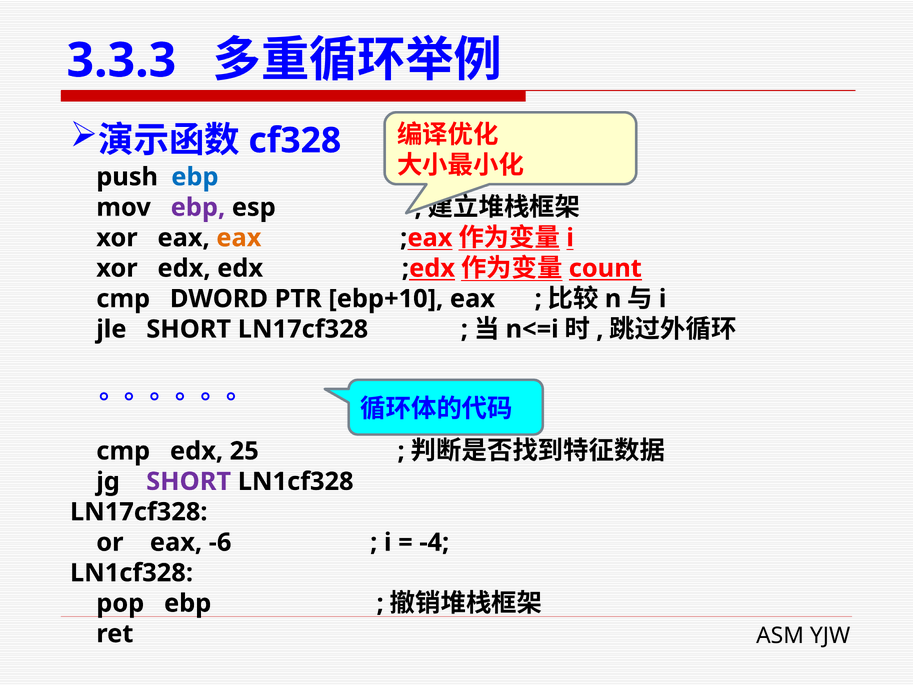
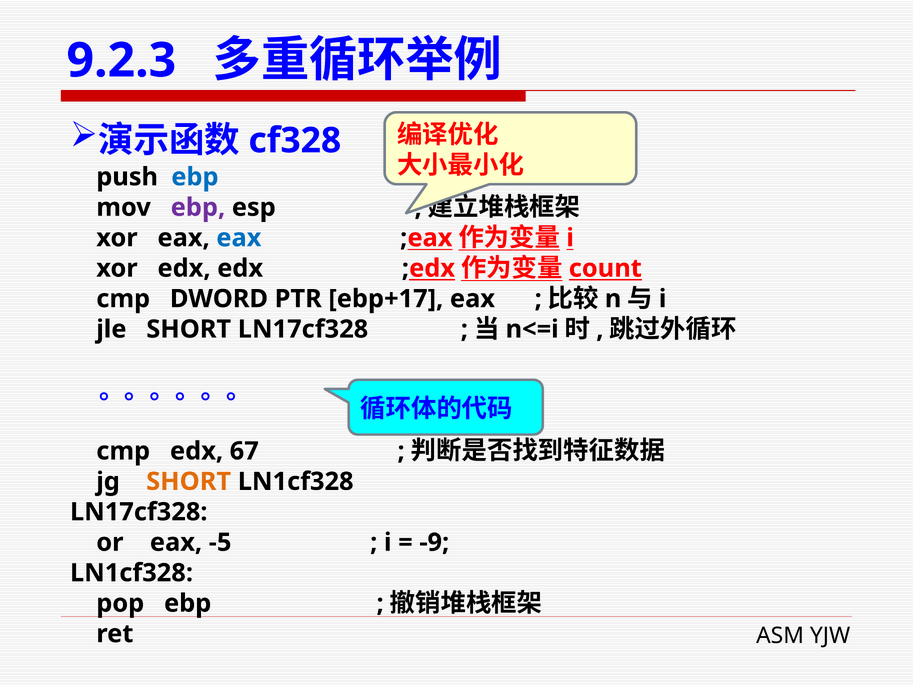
3.3.3: 3.3.3 -> 9.2.3 (121, 61)
eax colour: orange -> blue (239, 238)
ebp+10: ebp+10 -> ebp+17 (386, 299)
25: 25 -> 67 (244, 451)
SHORT colour: purple -> orange (189, 481)
-6: -6 -> -5 (220, 542)
-4: -4 -> -9 (434, 542)
